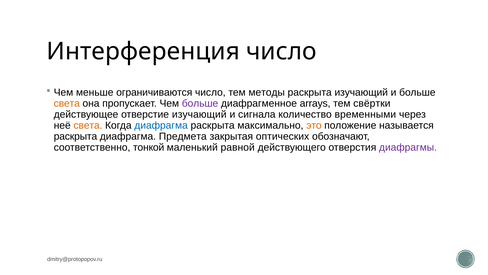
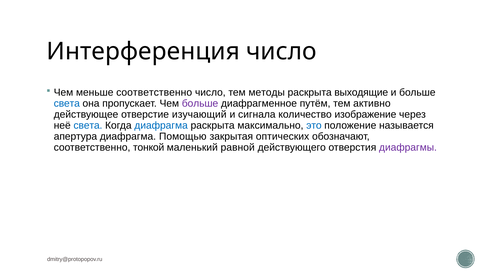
меньше ограничиваются: ограничиваются -> соответственно (154, 92)
раскрыта изучающий: изучающий -> выходящие (361, 92)
света colour: orange -> blue (67, 103)
arrays: arrays -> путём (315, 103)
свёртки: свёртки -> активно (372, 103)
временными: временными -> изображение (365, 114)
света colour: orange -> blue (88, 125)
это colour: orange -> blue (314, 125)
раскрыта: раскрыта -> апертура (75, 136)
Предмета: Предмета -> Помощью (183, 136)
